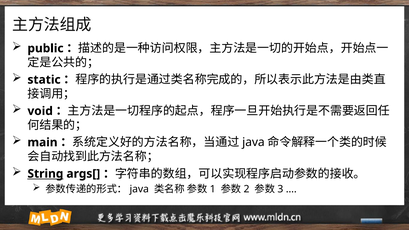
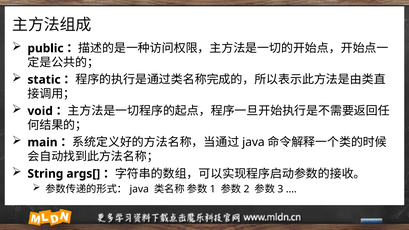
String underline: present -> none (45, 174)
